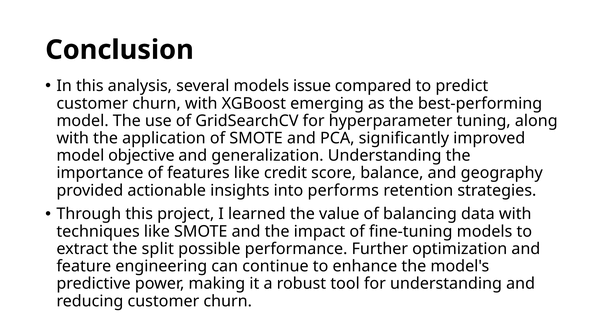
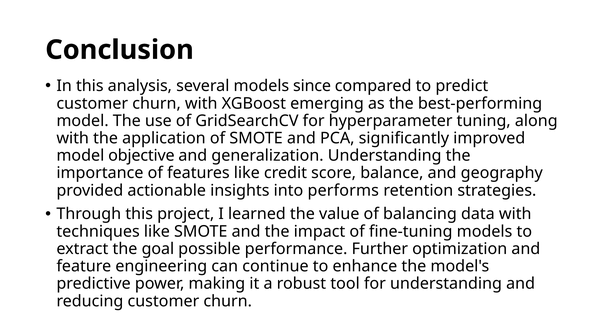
issue: issue -> since (312, 86)
split: split -> goal (158, 249)
